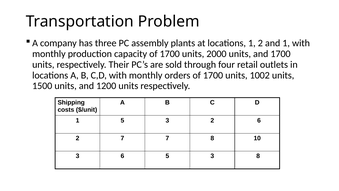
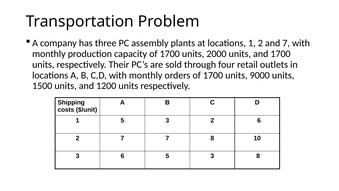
and 1: 1 -> 7 (286, 43)
1002: 1002 -> 9000 (260, 75)
